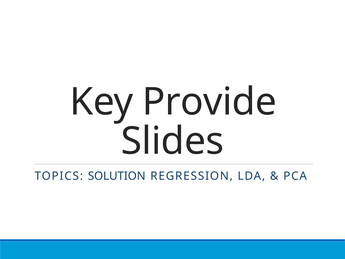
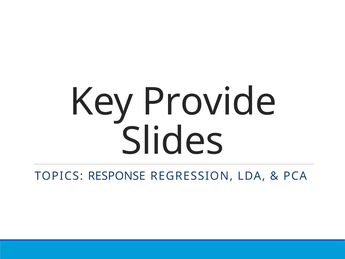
SOLUTION: SOLUTION -> RESPONSE (117, 176)
